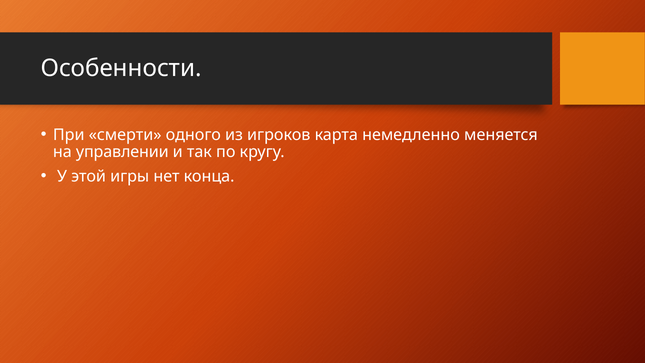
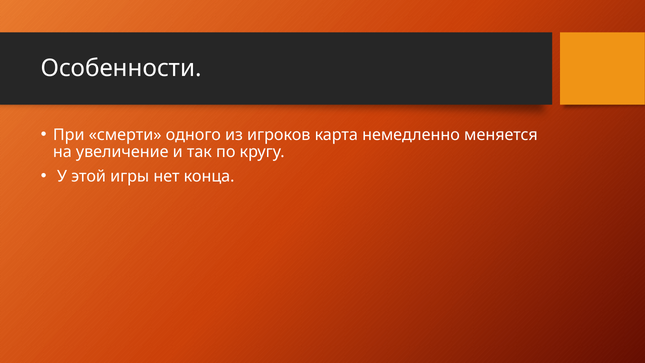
управлении: управлении -> увеличение (122, 152)
